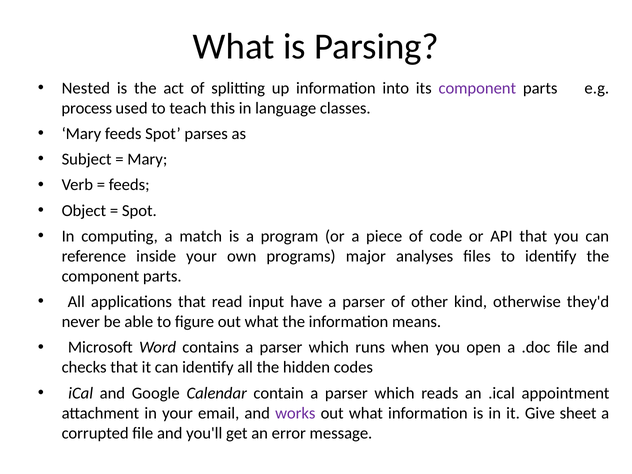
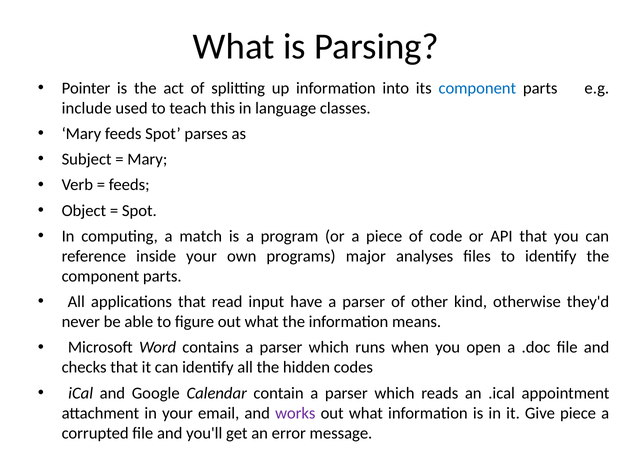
Nested: Nested -> Pointer (86, 88)
component colour: purple -> blue (477, 88)
process: process -> include (87, 108)
Give sheet: sheet -> piece (578, 413)
